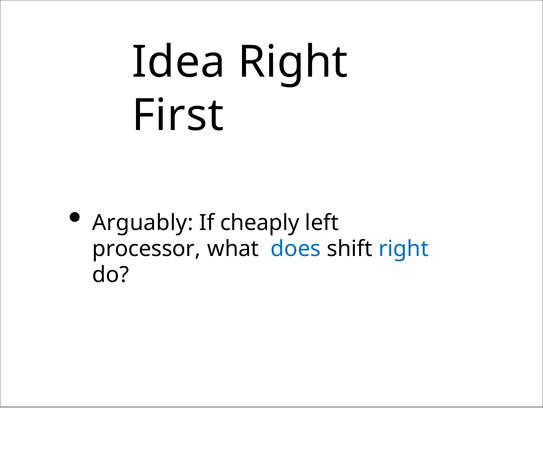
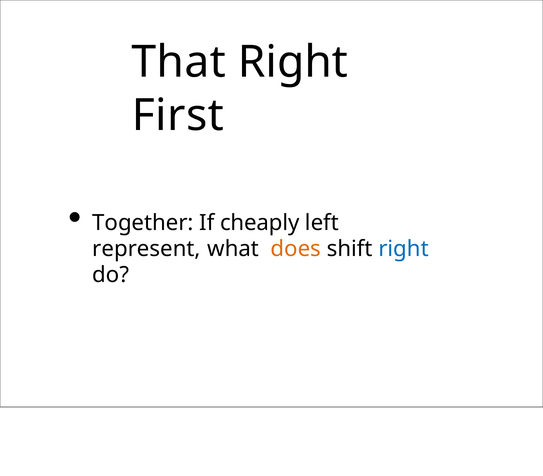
Idea: Idea -> That (179, 62)
Arguably: Arguably -> Together (143, 223)
processor: processor -> represent (146, 249)
does colour: blue -> orange (296, 249)
